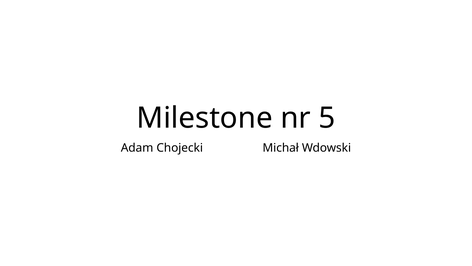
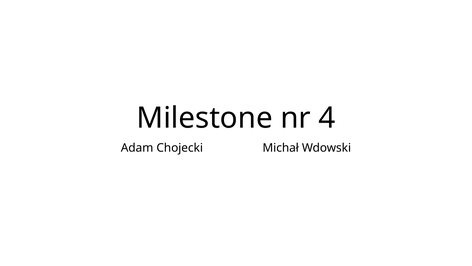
5: 5 -> 4 (327, 118)
